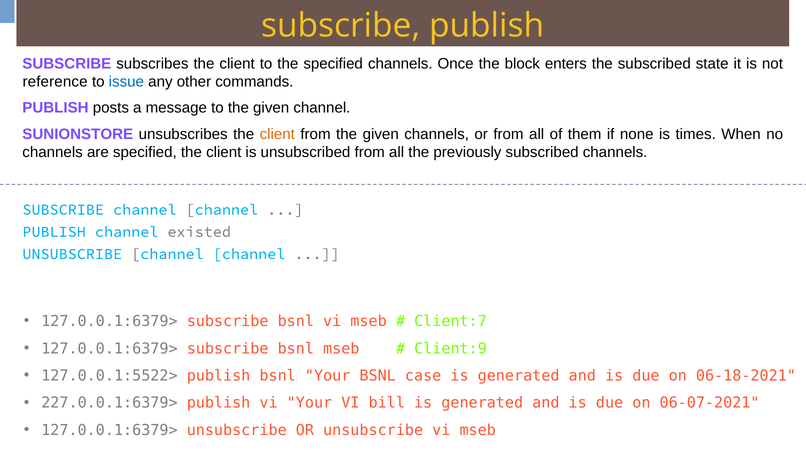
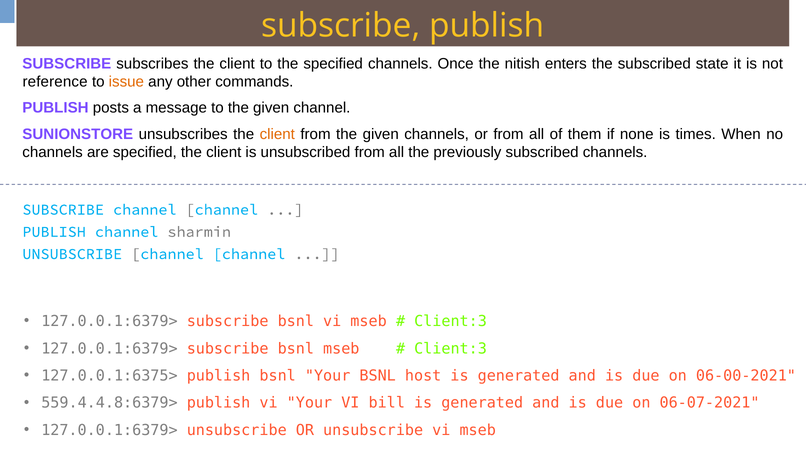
block: block -> nitish (522, 63)
issue colour: blue -> orange (126, 82)
existed: existed -> sharmin (199, 232)
Client:7: Client:7 -> Client:3 (451, 321)
Client:9: Client:9 -> Client:3 (451, 348)
127.0.0.1:5522>: 127.0.0.1:5522> -> 127.0.0.1:6375> (109, 375)
case: case -> host (423, 375)
06-18-2021: 06-18-2021 -> 06-00-2021 (746, 375)
227.0.0.1:6379>: 227.0.0.1:6379> -> 559.4.4.8:6379> (109, 402)
